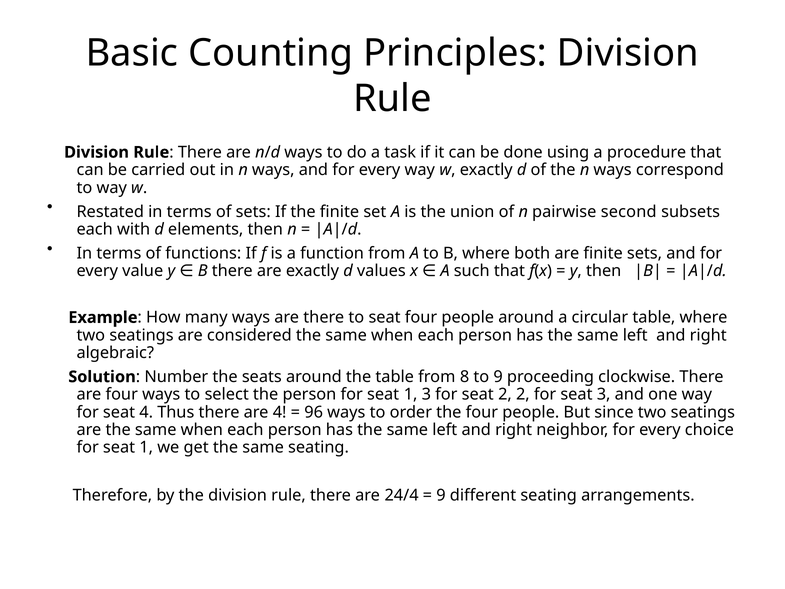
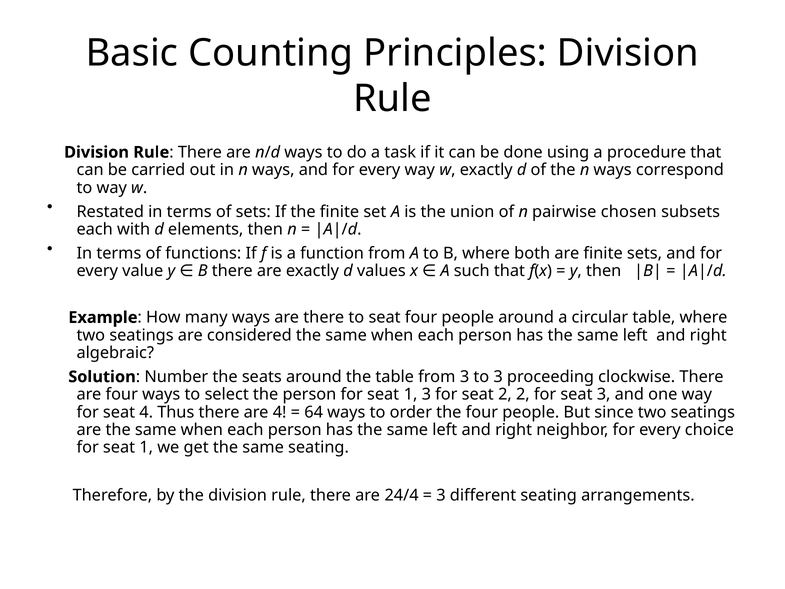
second: second -> chosen (629, 212)
from 8: 8 -> 3 (465, 377)
to 9: 9 -> 3 (498, 377)
96: 96 -> 64 (314, 412)
9: 9 -> 3 (441, 495)
